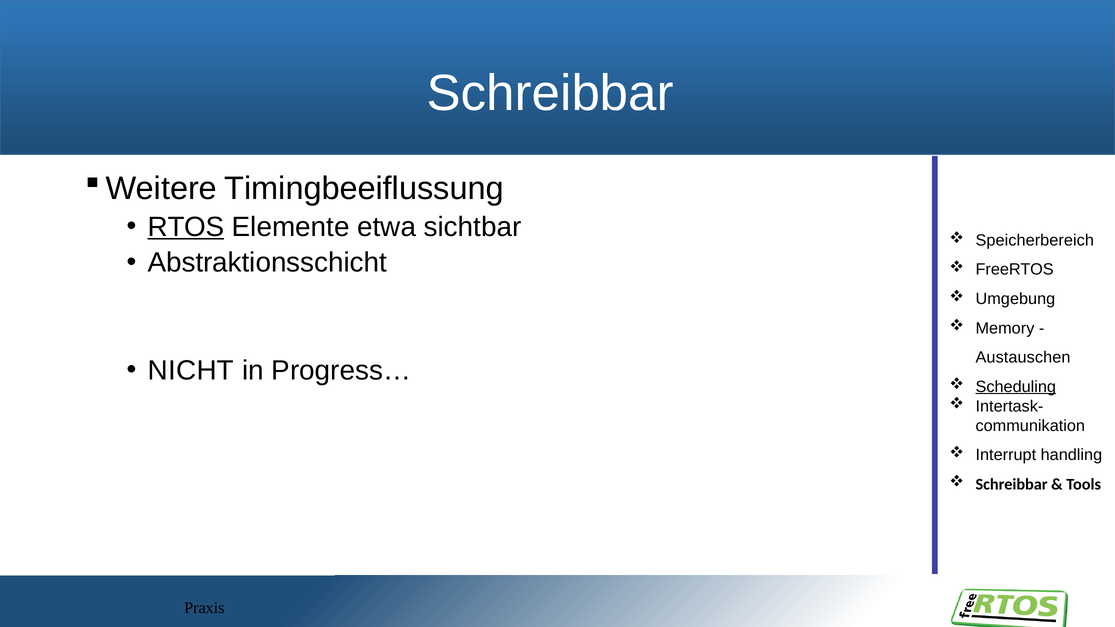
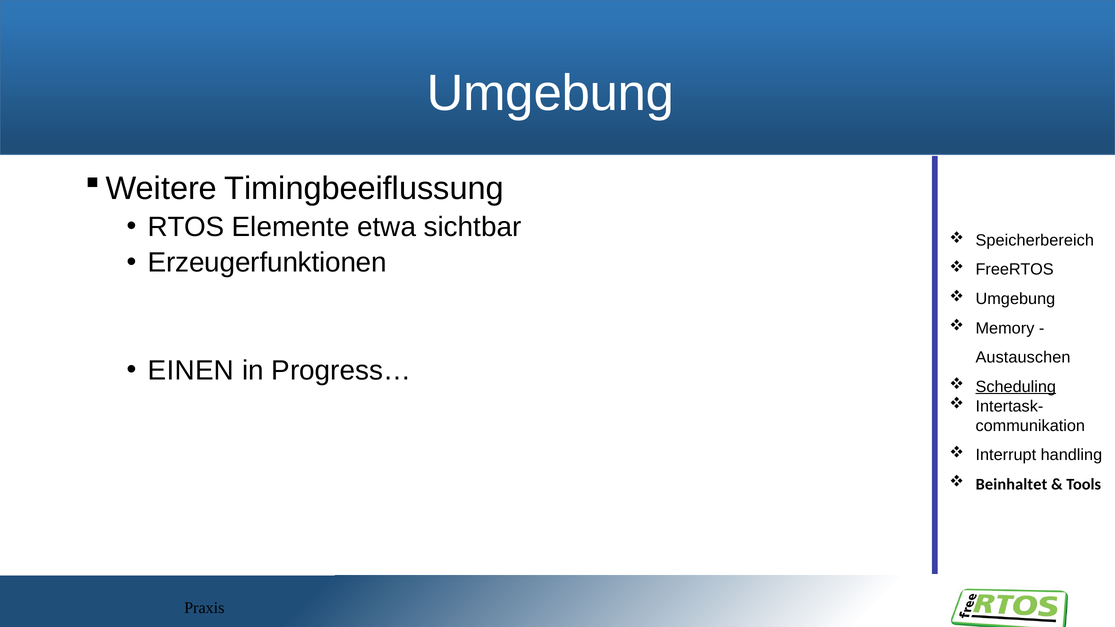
Schreibbar: Schreibbar -> Umgebung (550, 94)
RTOS underline: present -> none (186, 227)
Abstraktionsschicht: Abstraktionsschicht -> Erzeugerfunktionen (267, 263)
NICHT: NICHT -> EINEN (191, 370)
Schreibbar: Schreibbar -> Beinhaltet (1011, 484)
